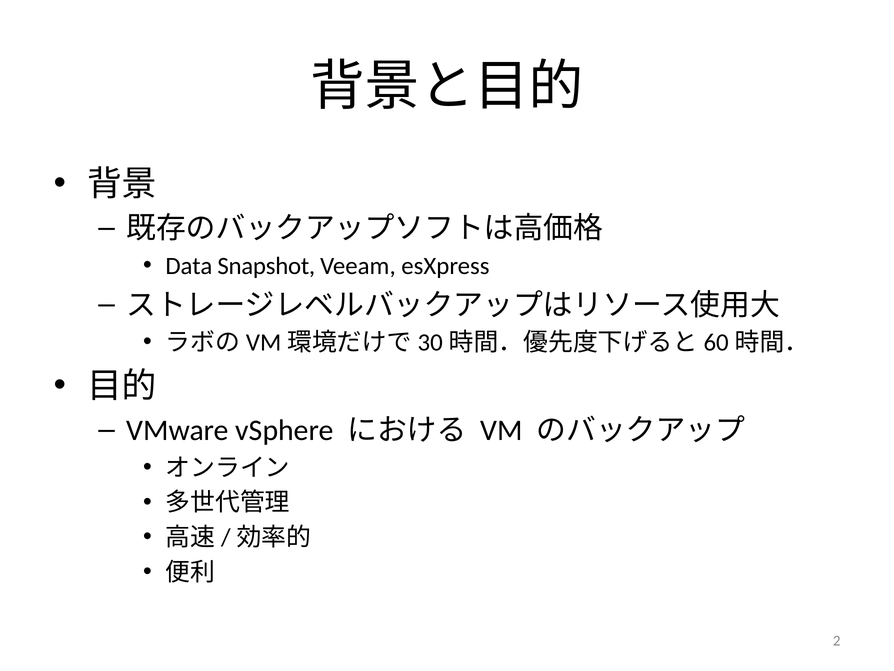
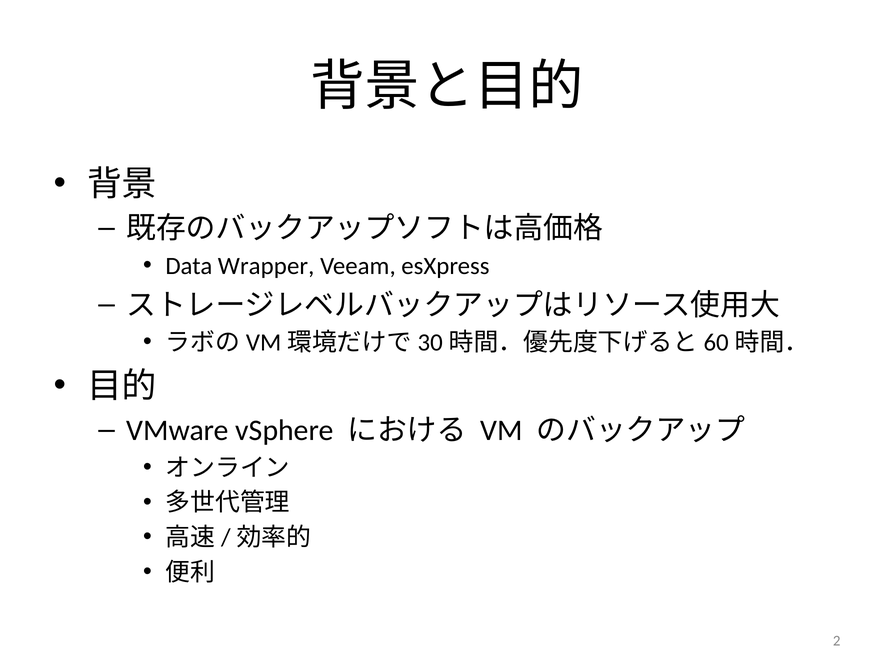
Snapshot: Snapshot -> Wrapper (266, 266)
